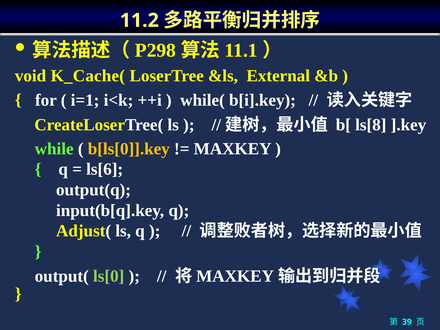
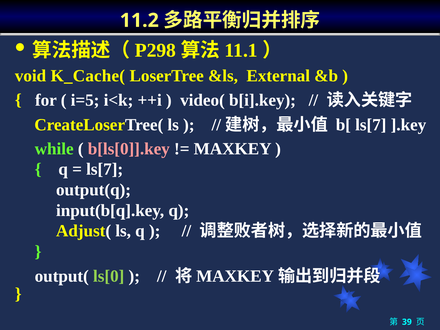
i=1: i=1 -> i=5 (85, 100)
while(: while( -> video( (202, 100)
b[ ls[8: ls[8 -> ls[7 (371, 125)
b[ls[0]].key colour: yellow -> pink (129, 149)
ls[6: ls[6 -> ls[7 (105, 169)
